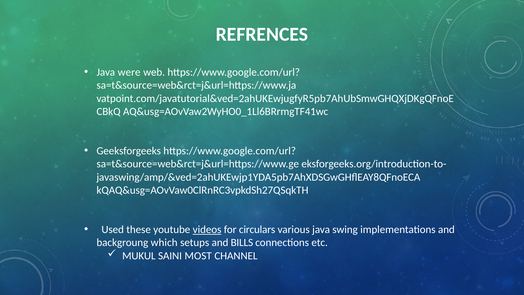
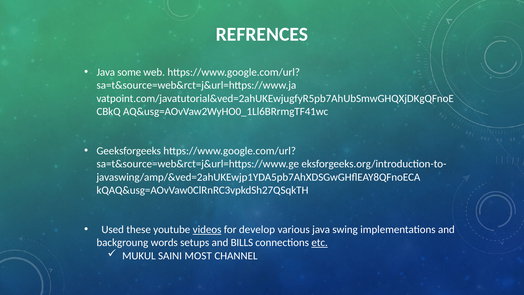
were: were -> some (129, 72)
circulars: circulars -> develop (257, 229)
which: which -> words (164, 243)
etc underline: none -> present (320, 243)
